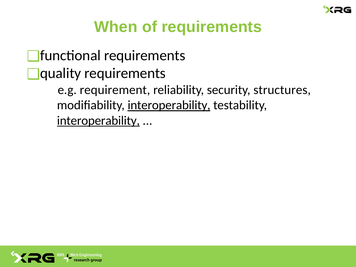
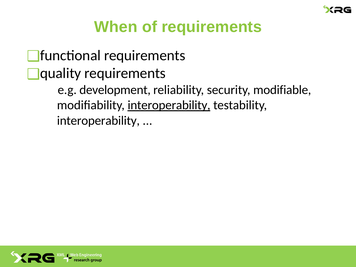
requirement: requirement -> development (115, 90)
structures: structures -> modifiable (282, 90)
interoperability underline: present -> none (98, 121)
